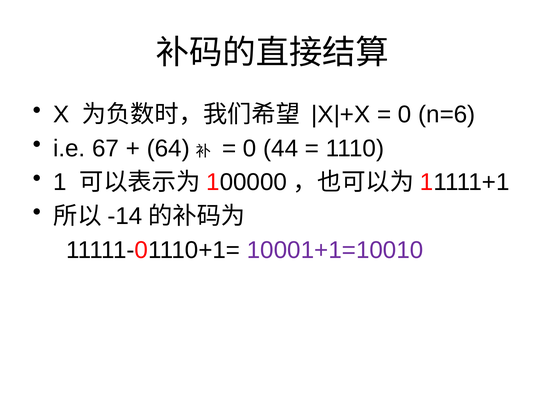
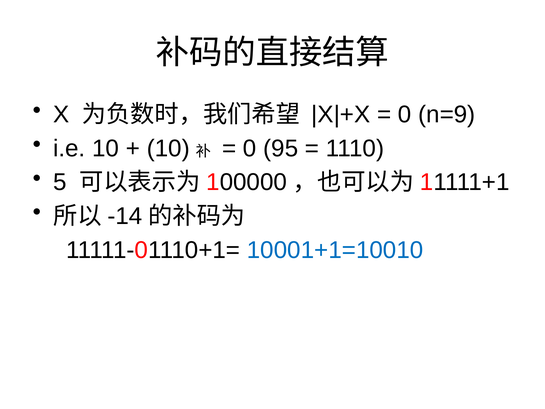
n=6: n=6 -> n=9 (447, 114)
i.e 67: 67 -> 10 (106, 148)
64: 64 -> 10 (168, 148)
44: 44 -> 95 (281, 148)
1: 1 -> 5 (60, 182)
10001+1=10010 colour: purple -> blue (335, 250)
